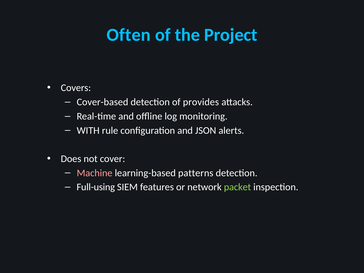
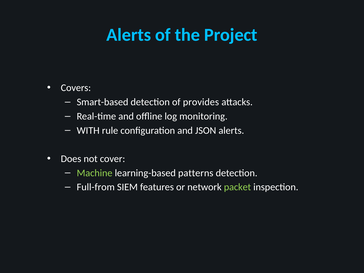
Often: Often -> Alerts (129, 35)
Cover-based: Cover-based -> Smart-based (103, 102)
Machine colour: pink -> light green (95, 173)
Full-using: Full-using -> Full-from (96, 187)
